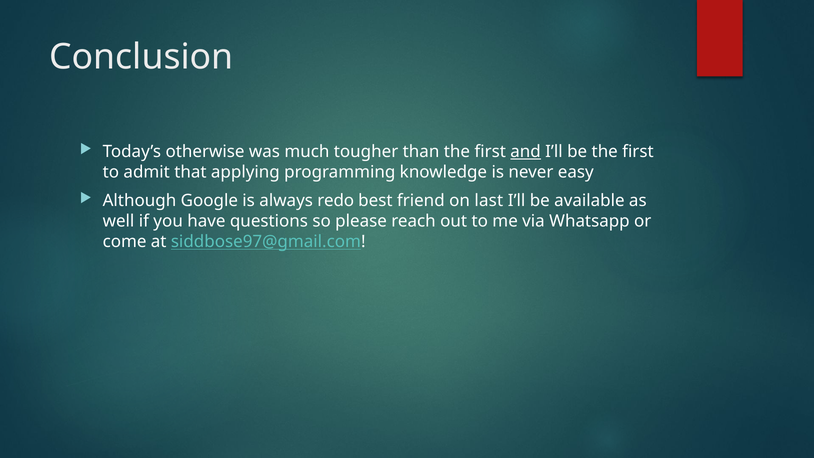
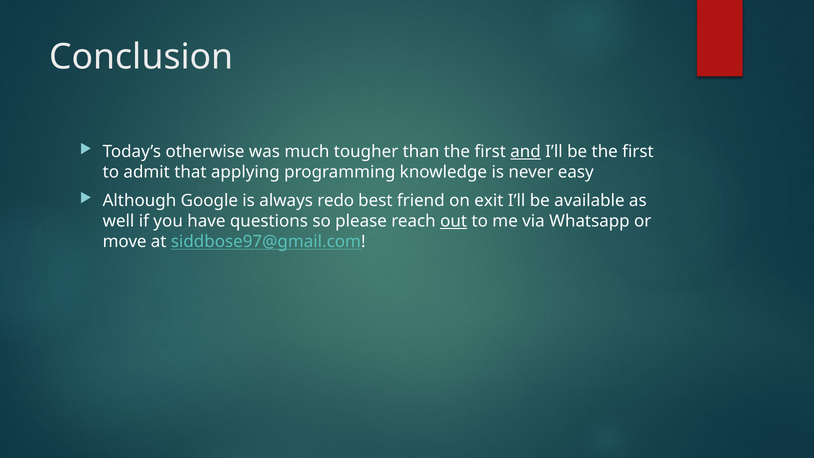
last: last -> exit (489, 201)
out underline: none -> present (454, 221)
come: come -> move (125, 241)
